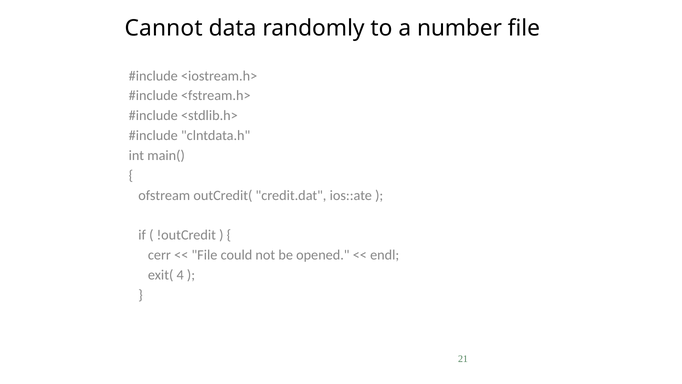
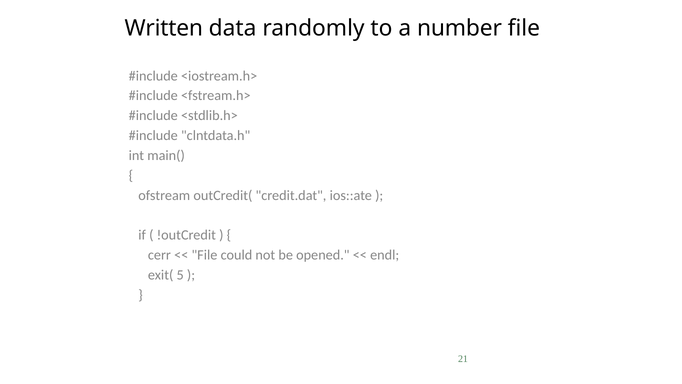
Cannot: Cannot -> Written (164, 28)
4: 4 -> 5 (180, 275)
